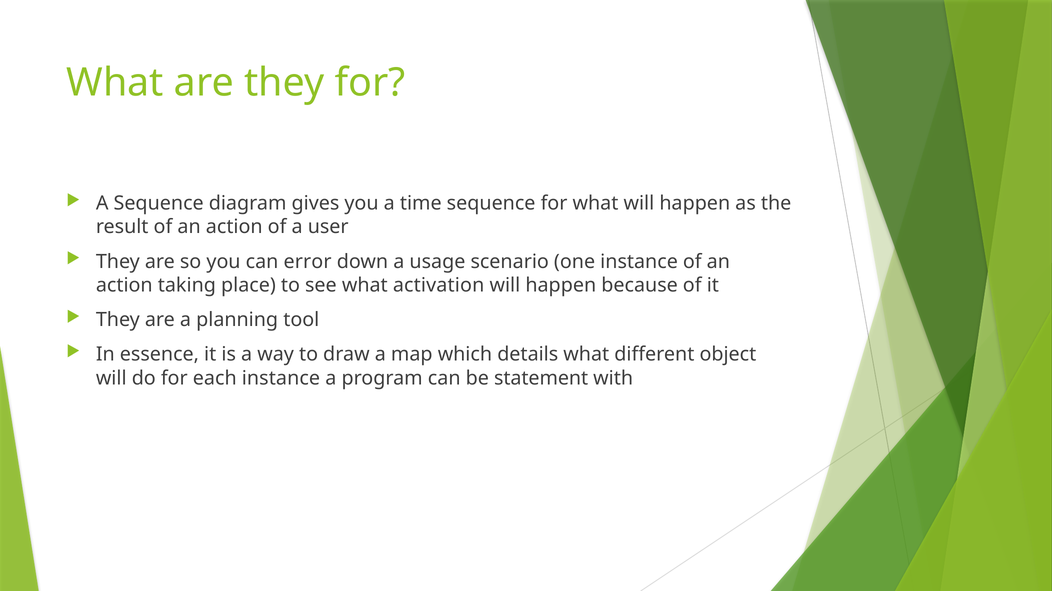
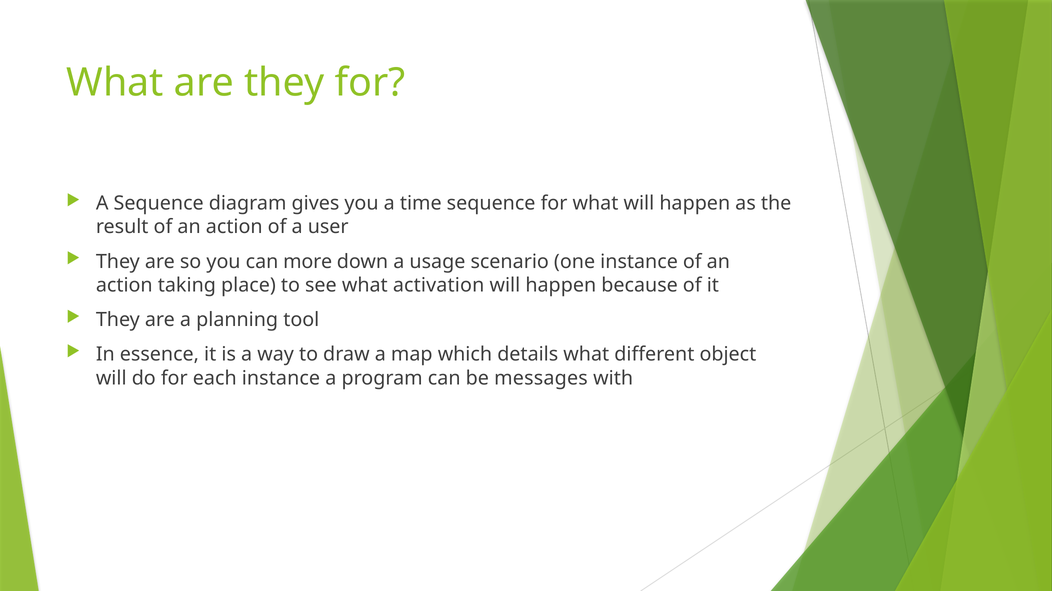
error: error -> more (308, 262)
statement: statement -> messages (541, 379)
